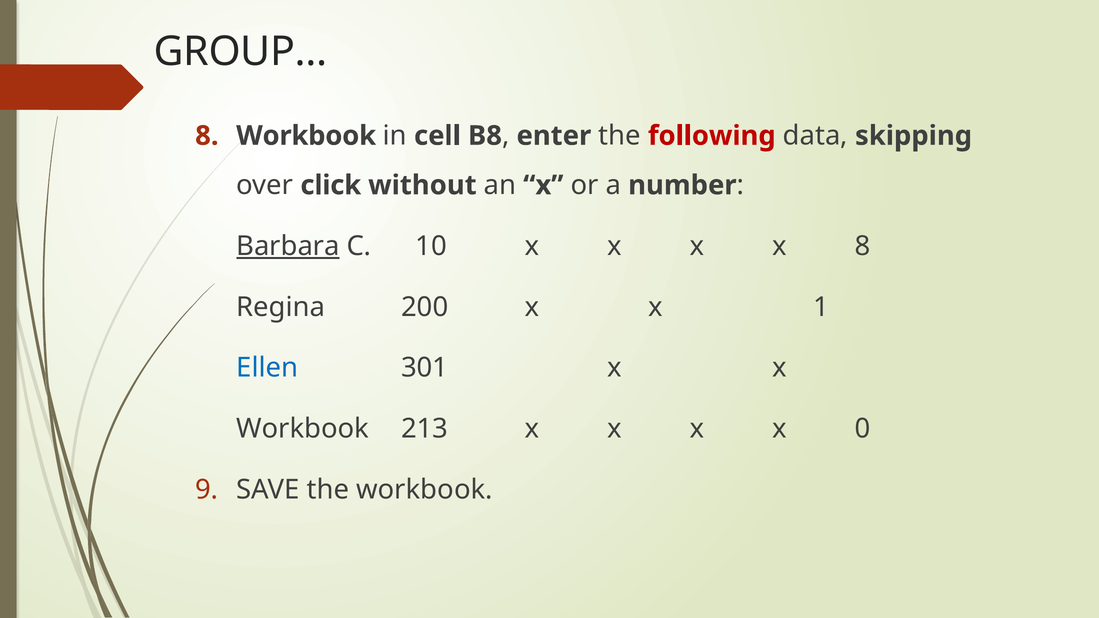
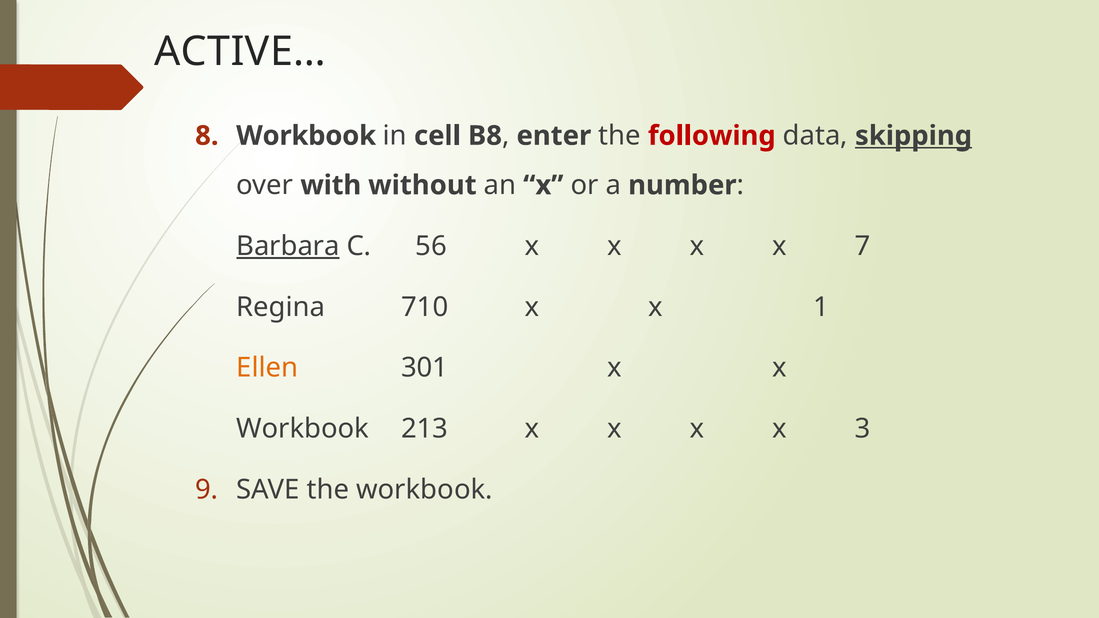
GROUP…: GROUP… -> ACTIVE… (240, 52)
skipping underline: none -> present (914, 136)
click: click -> with (331, 185)
10: 10 -> 56 (431, 246)
x 8: 8 -> 7 (862, 246)
200: 200 -> 710 (425, 307)
Ellen colour: blue -> orange (267, 368)
0: 0 -> 3 (862, 429)
